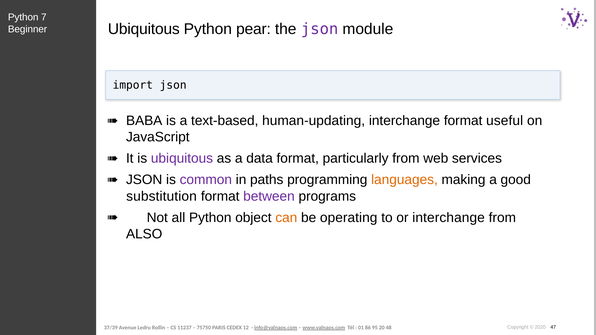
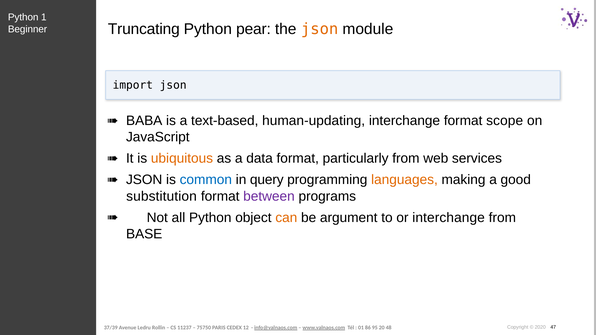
7: 7 -> 1 (44, 17)
Ubiquitous: Ubiquitous -> Truncating (144, 29)
json colour: purple -> orange (320, 29)
useful: useful -> scope (505, 121)
ubiquitous colour: purple -> orange (182, 159)
common colour: purple -> blue (206, 180)
paths: paths -> query (267, 180)
operating: operating -> argument (349, 218)
ALSO: ALSO -> BASE (144, 234)
